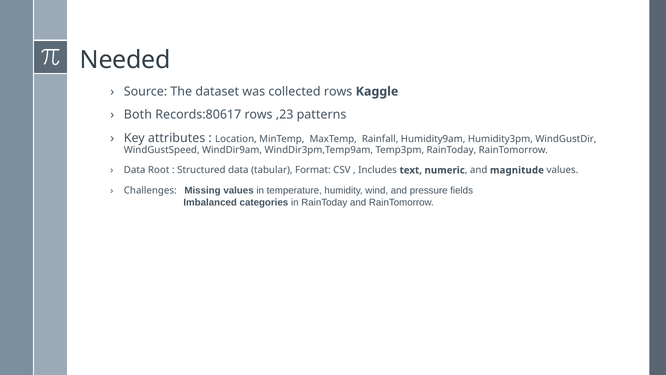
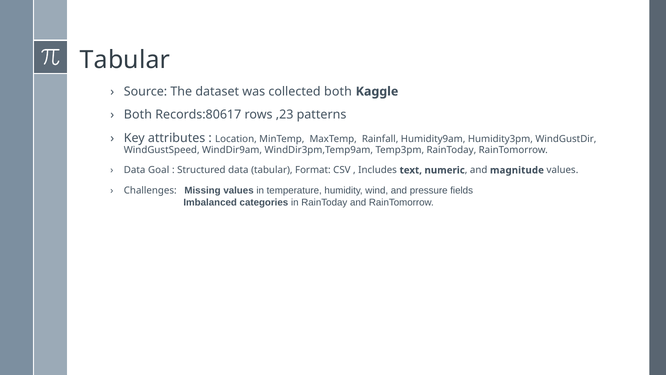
Needed: Needed -> Tabular (125, 60)
collected rows: rows -> both (338, 91)
Root: Root -> Goal (159, 170)
